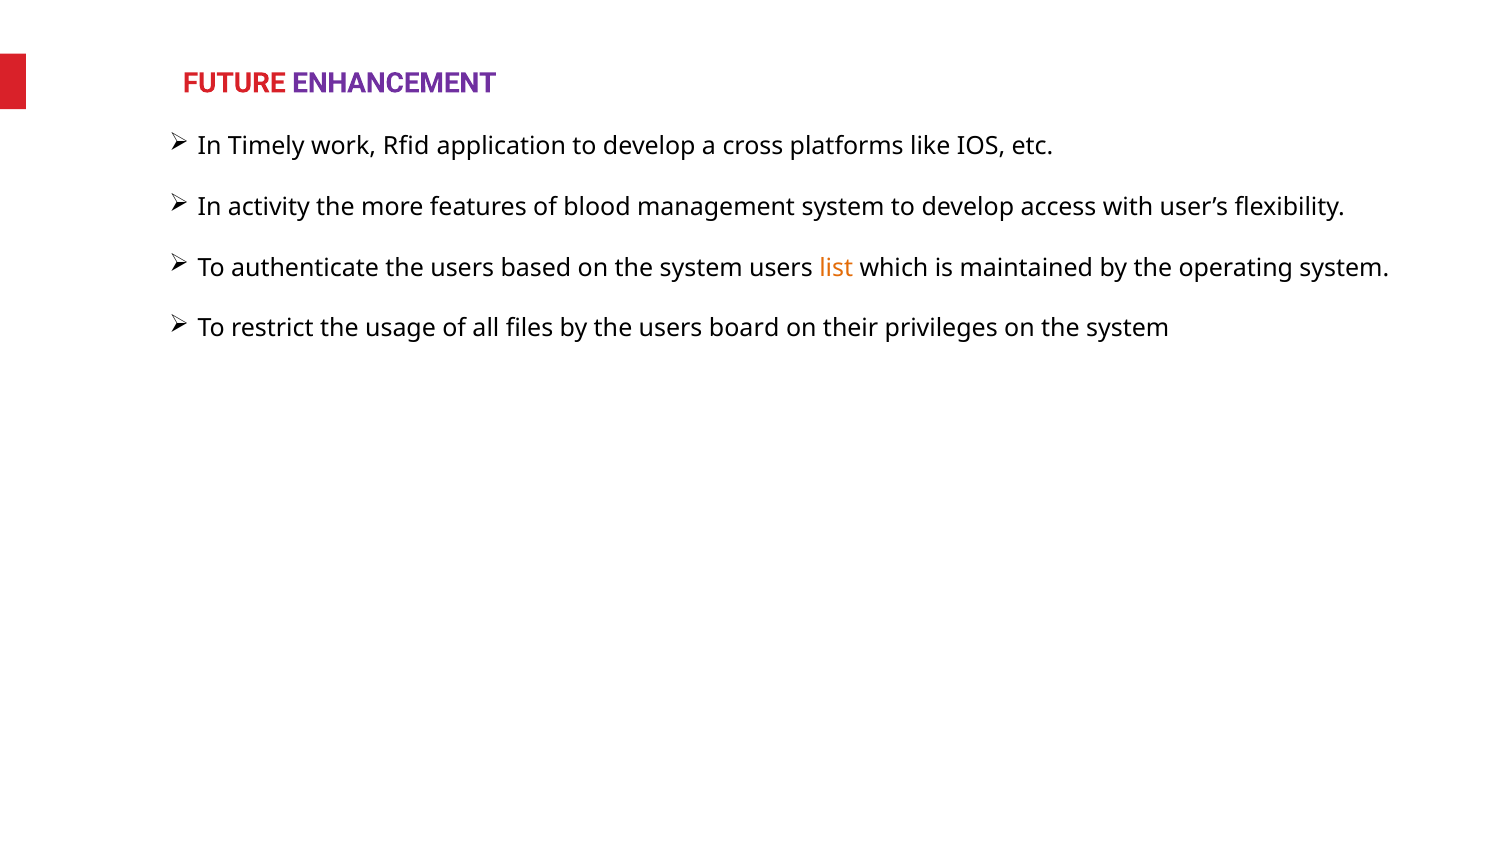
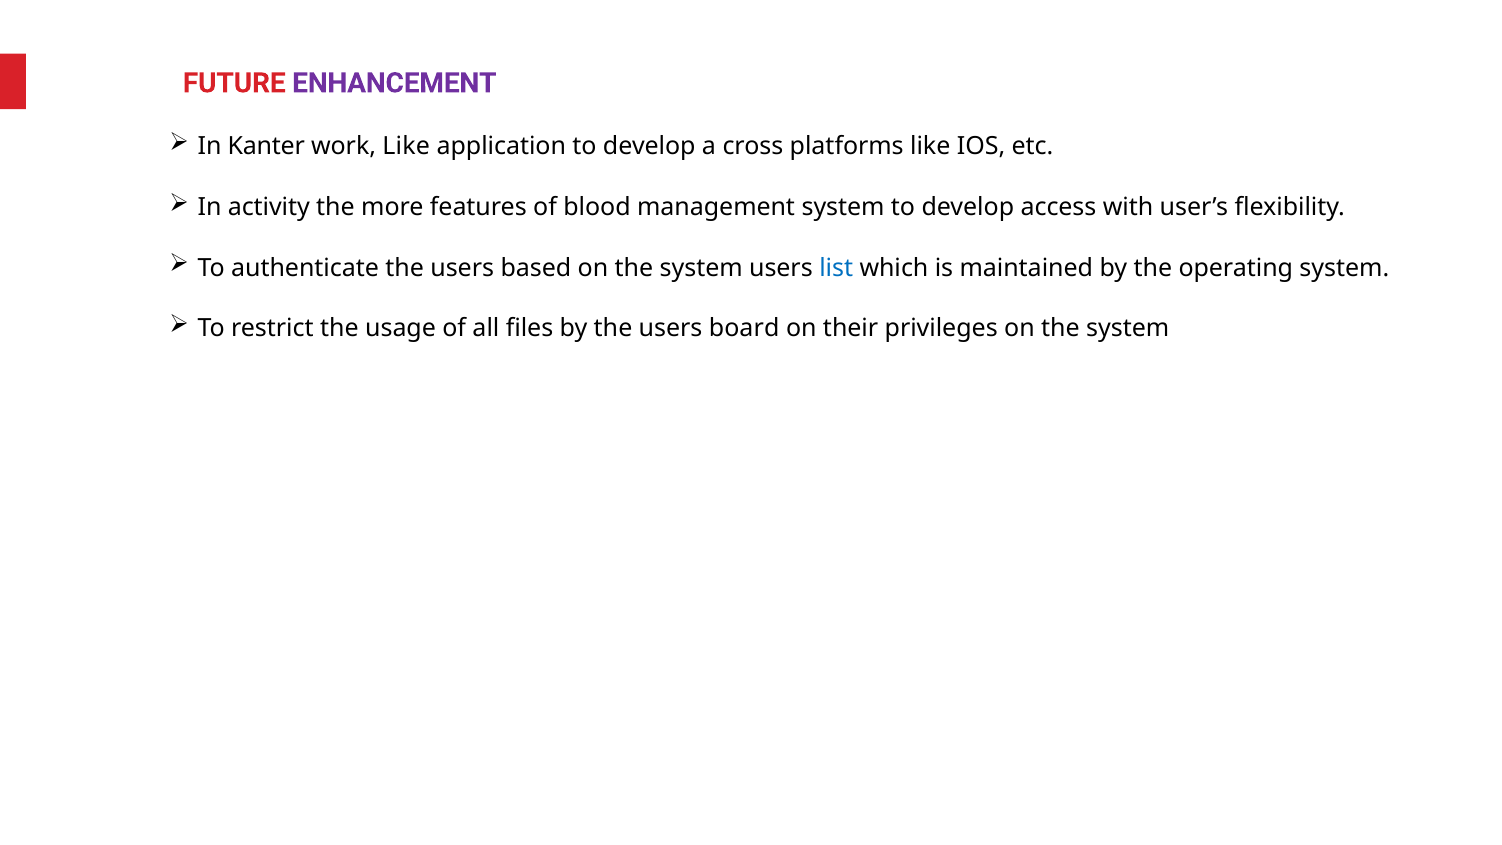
Timely: Timely -> Kanter (266, 147)
work Rfid: Rfid -> Like (406, 147)
list colour: orange -> blue (836, 268)
